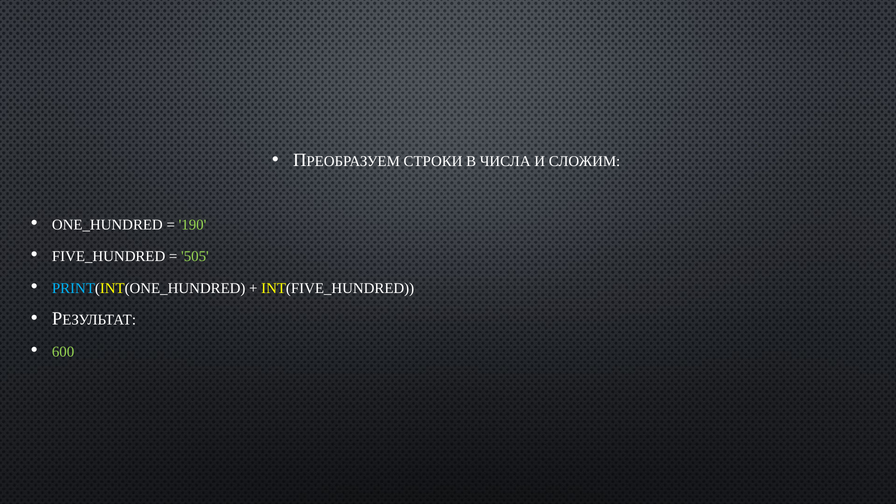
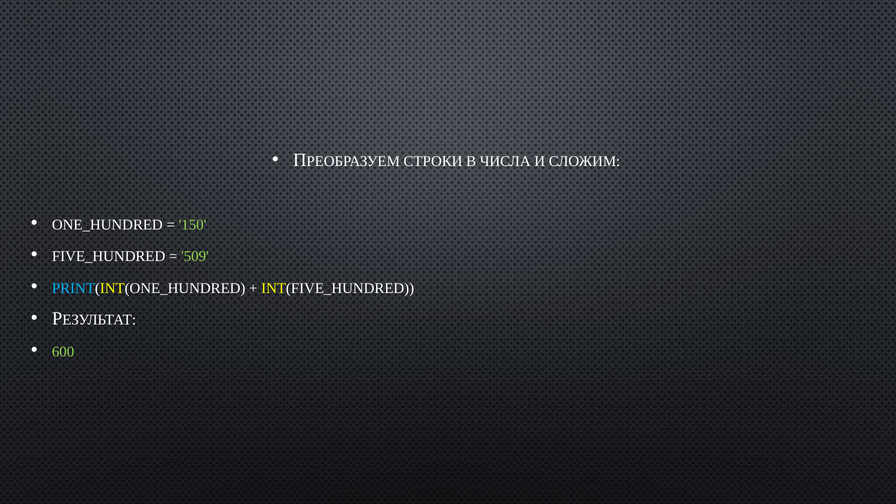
190: 190 -> 150 (192, 225)
505: 505 -> 509 (195, 256)
